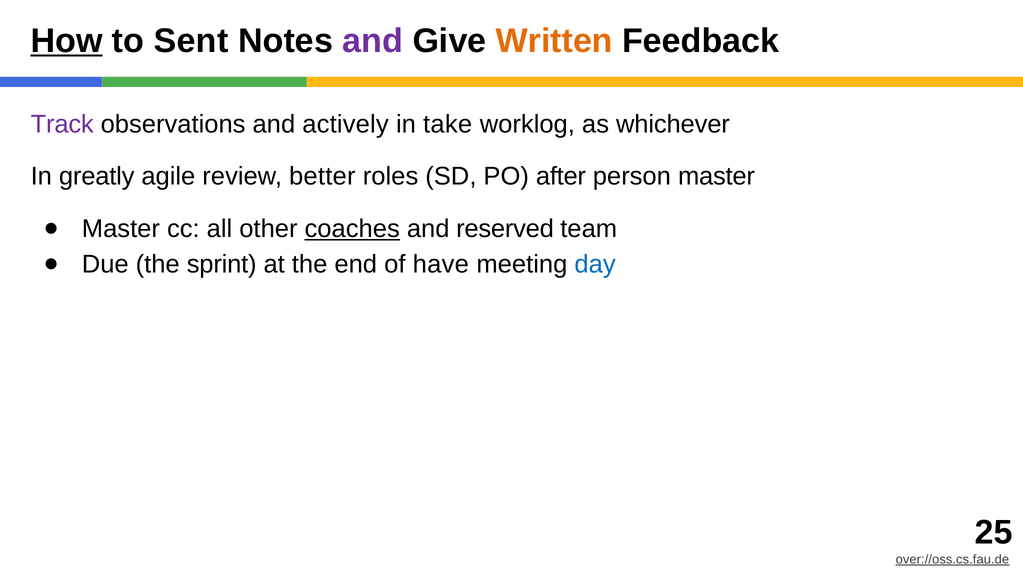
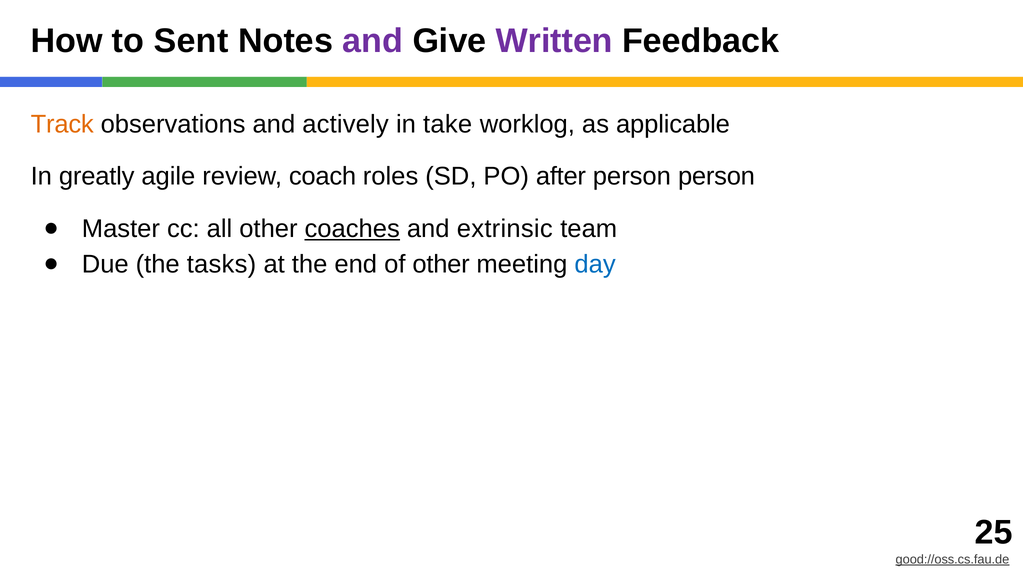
How underline: present -> none (67, 41)
Written colour: orange -> purple (554, 41)
Track colour: purple -> orange (62, 124)
whichever: whichever -> applicable (673, 124)
better: better -> coach (323, 176)
person master: master -> person (716, 176)
reserved: reserved -> extrinsic (505, 229)
sprint: sprint -> tasks (221, 264)
of have: have -> other (441, 264)
over://oss.cs.fau.de: over://oss.cs.fau.de -> good://oss.cs.fau.de (952, 559)
